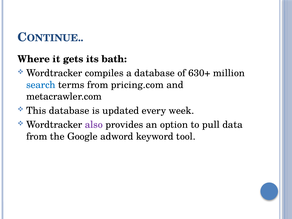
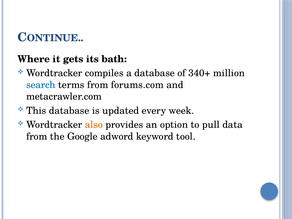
630+: 630+ -> 340+ (199, 73)
pricing.com: pricing.com -> forums.com (137, 85)
also colour: purple -> orange (94, 125)
